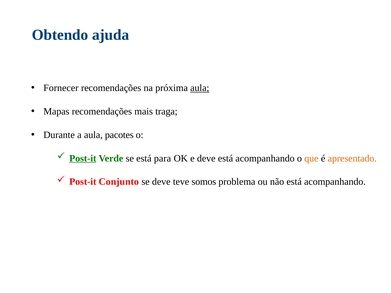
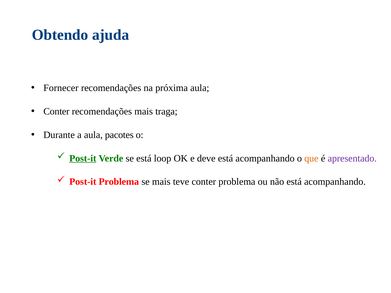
aula underline: present -> none (200, 88)
Mapas: Mapas -> Conter (56, 112)
para: para -> loop (163, 158)
apresentado colour: orange -> purple (352, 158)
Post-it Conjunto: Conjunto -> Problema (119, 182)
se deve: deve -> mais (161, 182)
teve somos: somos -> conter (204, 182)
